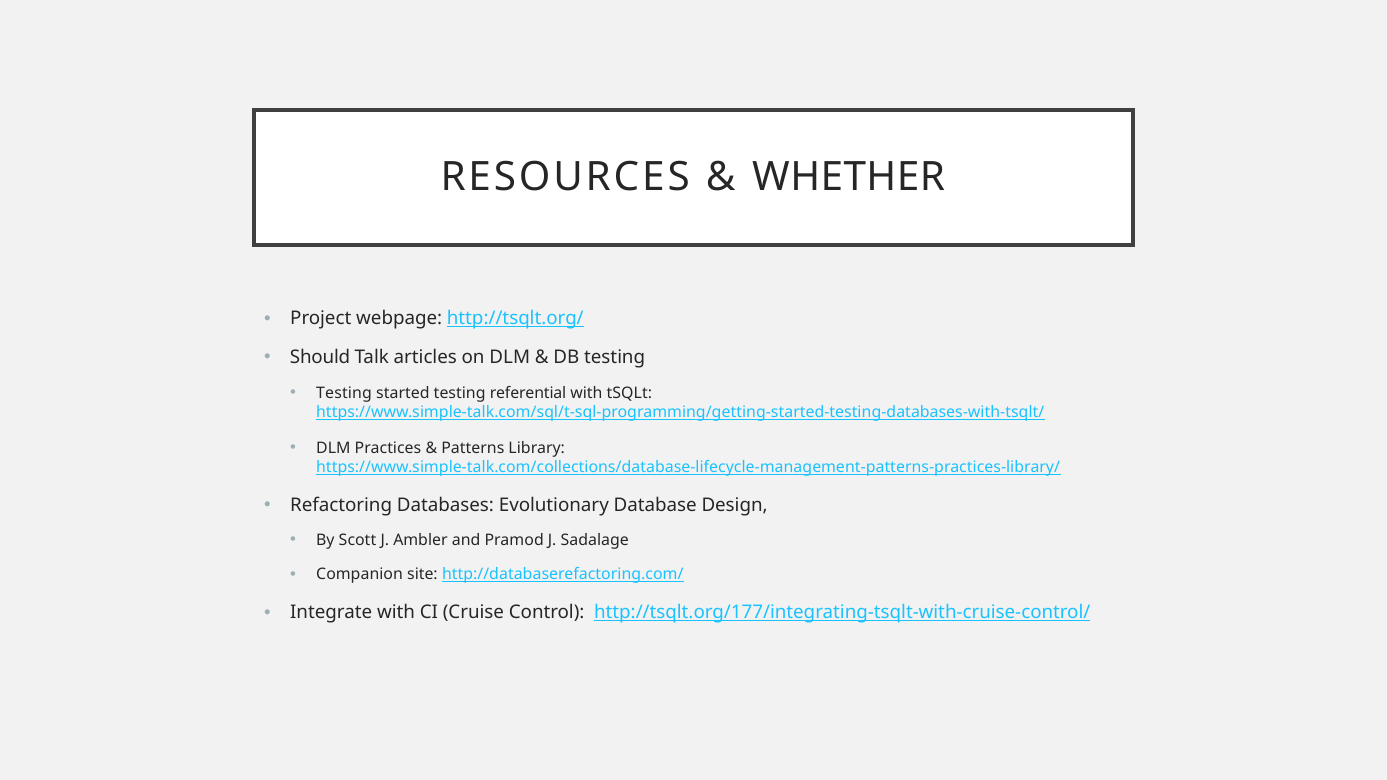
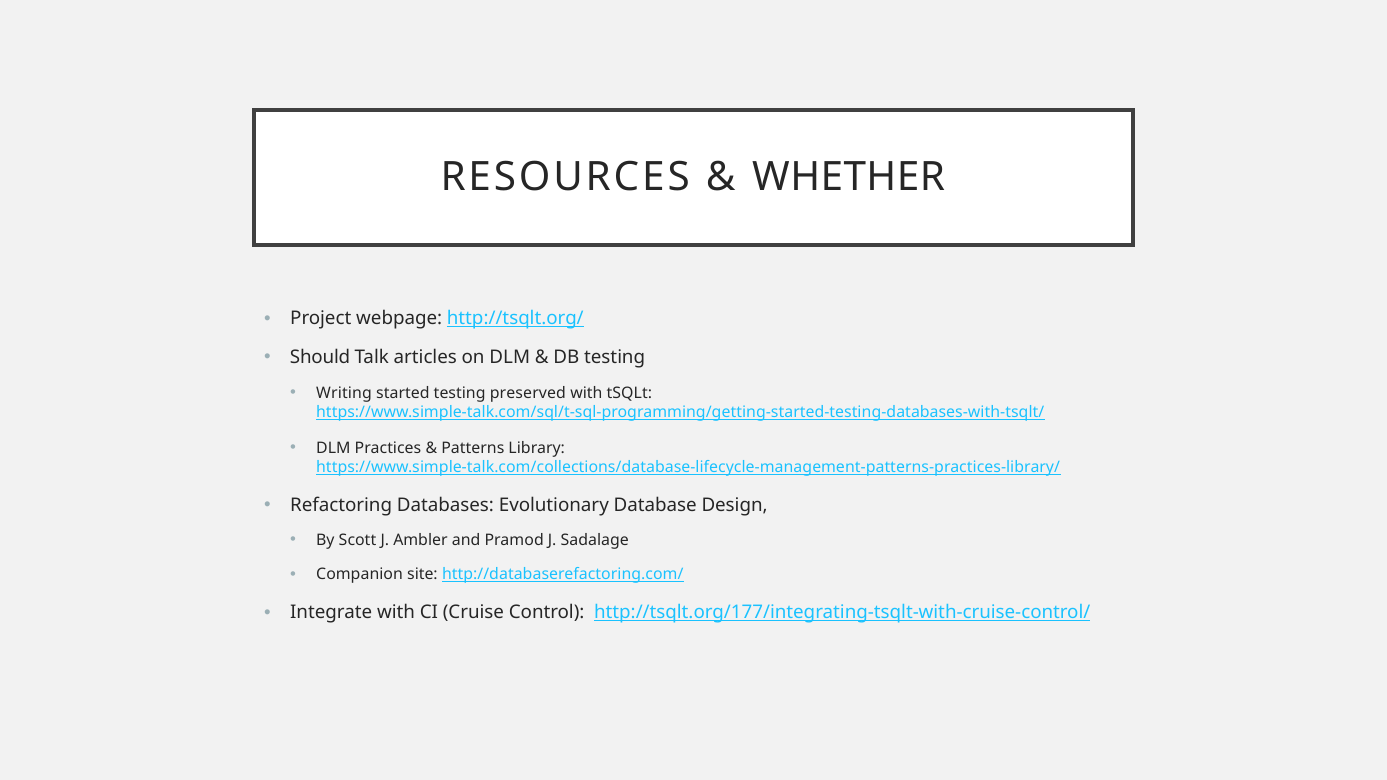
Testing: Testing -> Writing (344, 393)
referential: referential -> preserved (528, 393)
